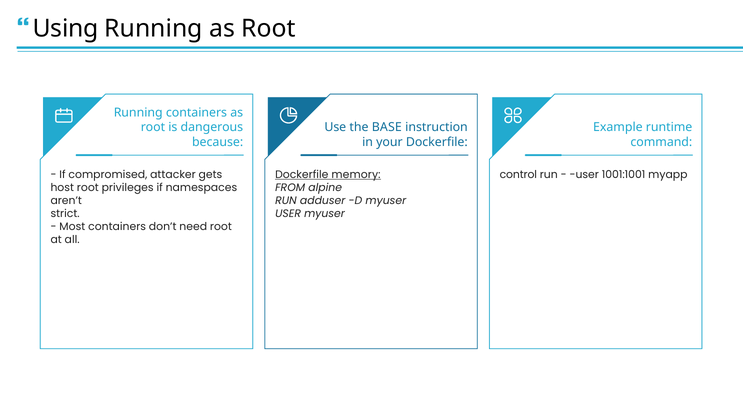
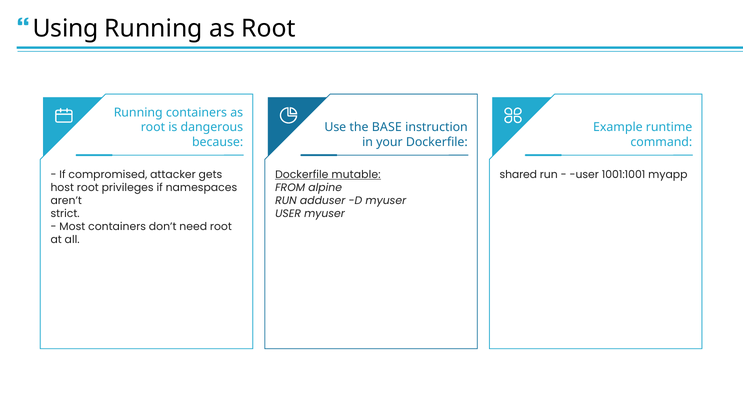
memory: memory -> mutable (356, 175)
control: control -> shared (518, 175)
